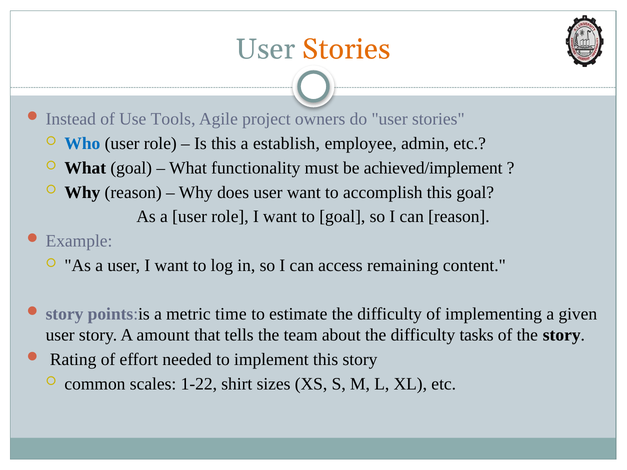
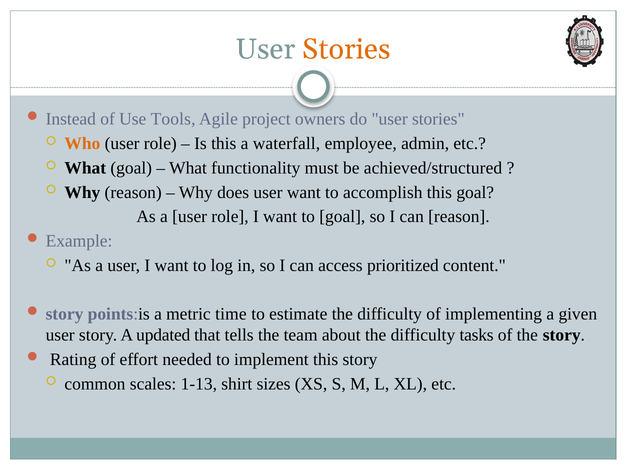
Who colour: blue -> orange (82, 144)
establish: establish -> waterfall (286, 144)
achieved/implement: achieved/implement -> achieved/structured (433, 168)
remaining: remaining -> prioritized (403, 266)
amount: amount -> updated (163, 335)
1-22: 1-22 -> 1-13 (199, 384)
